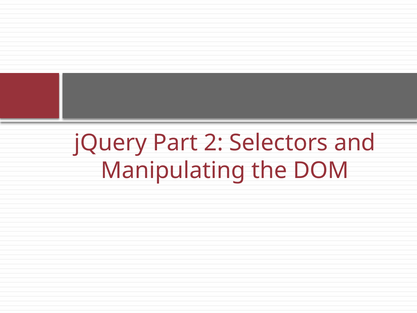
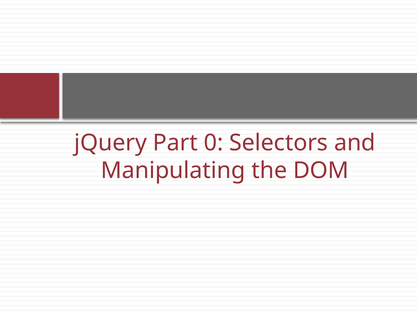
2: 2 -> 0 (213, 143)
